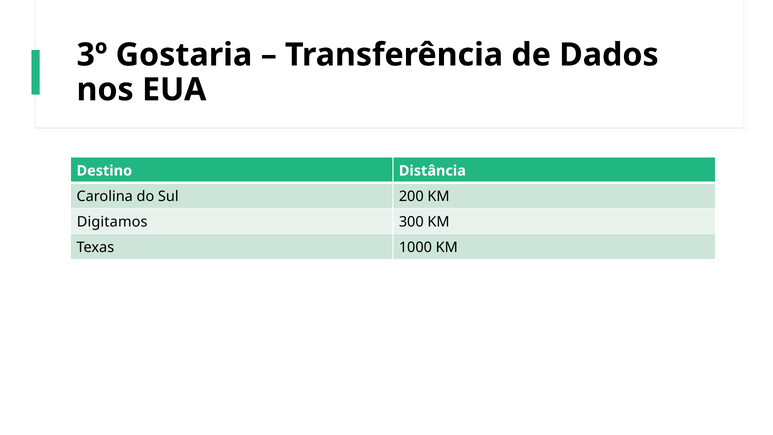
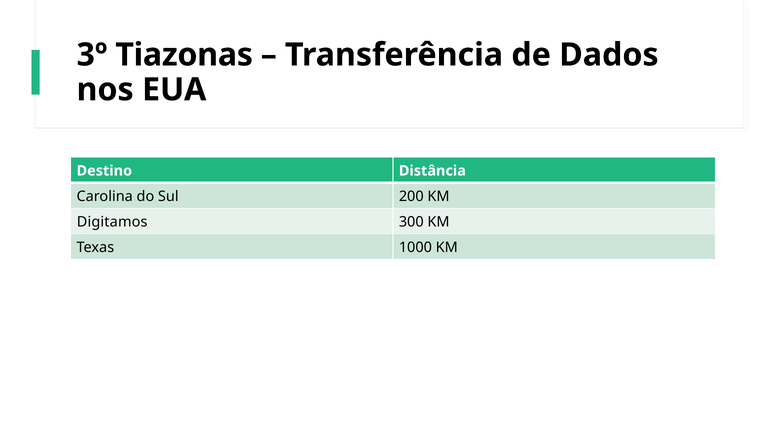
Gostaria: Gostaria -> Tiazonas (184, 55)
